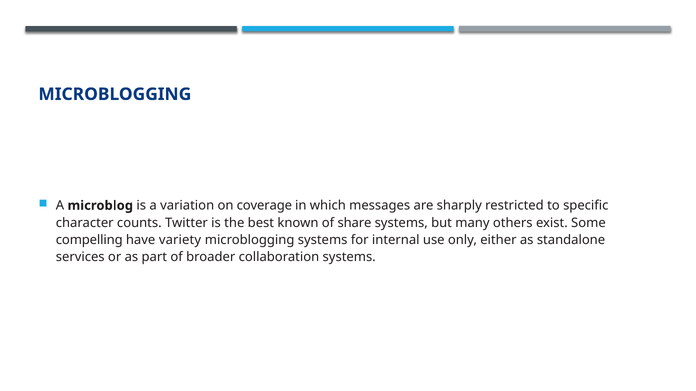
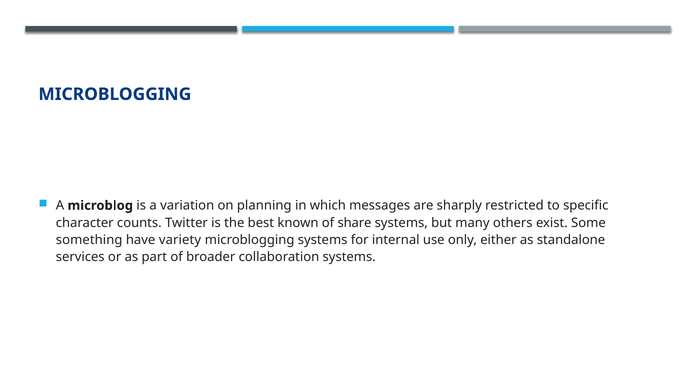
coverage: coverage -> planning (264, 206)
compelling: compelling -> something (89, 240)
